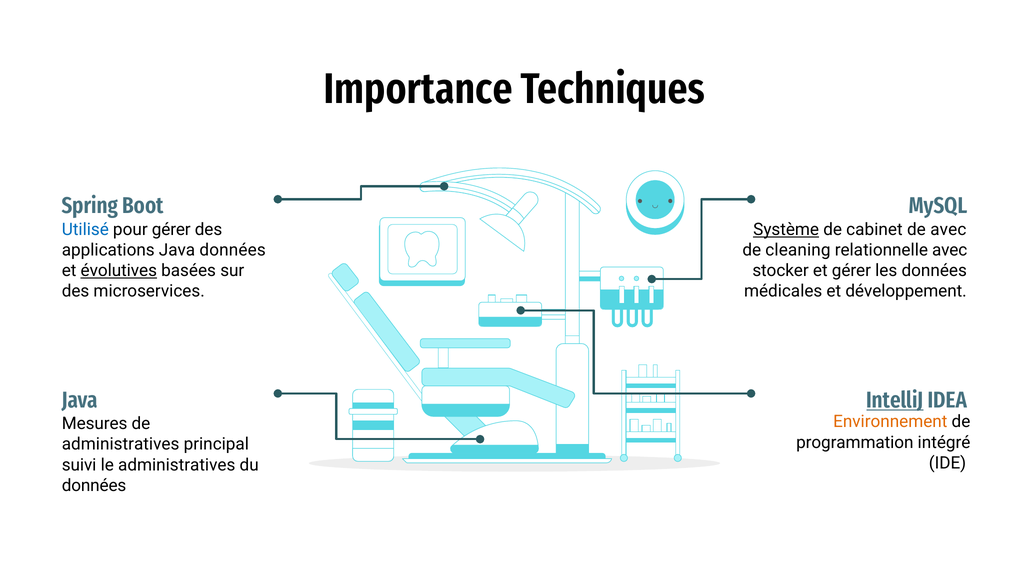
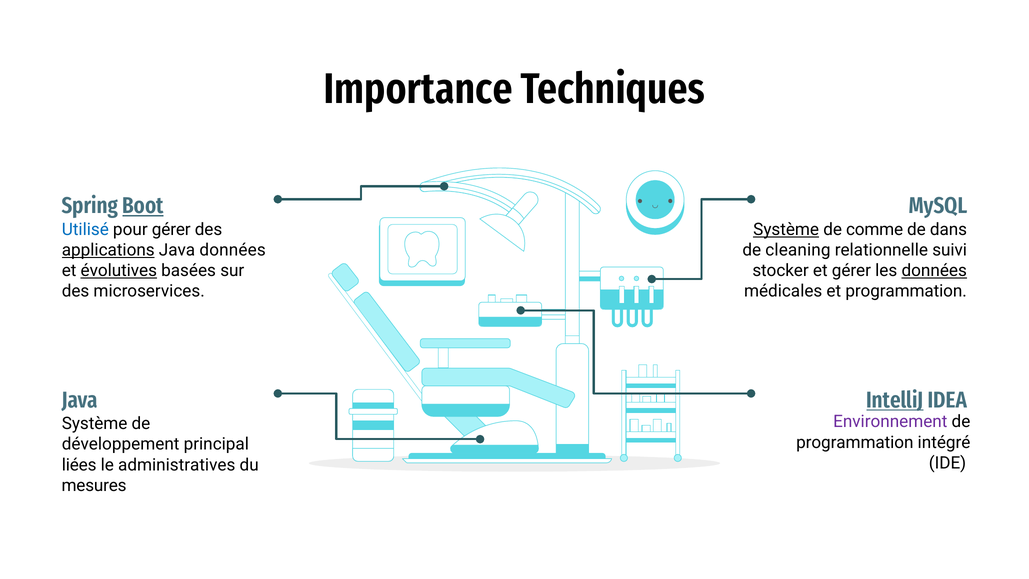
Boot underline: none -> present (143, 206)
cabinet: cabinet -> comme (875, 229)
de avec: avec -> dans (948, 229)
applications underline: none -> present (108, 250)
relationnelle avec: avec -> suivi (950, 250)
données underline: none -> present (934, 271)
et développement: développement -> programmation (906, 291)
Environnement colour: orange -> purple (890, 422)
Mesures: Mesures -> Système (95, 424)
administratives: administratives -> développement (121, 444)
suivi: suivi -> liées (79, 465)
données: données -> mesures (94, 485)
